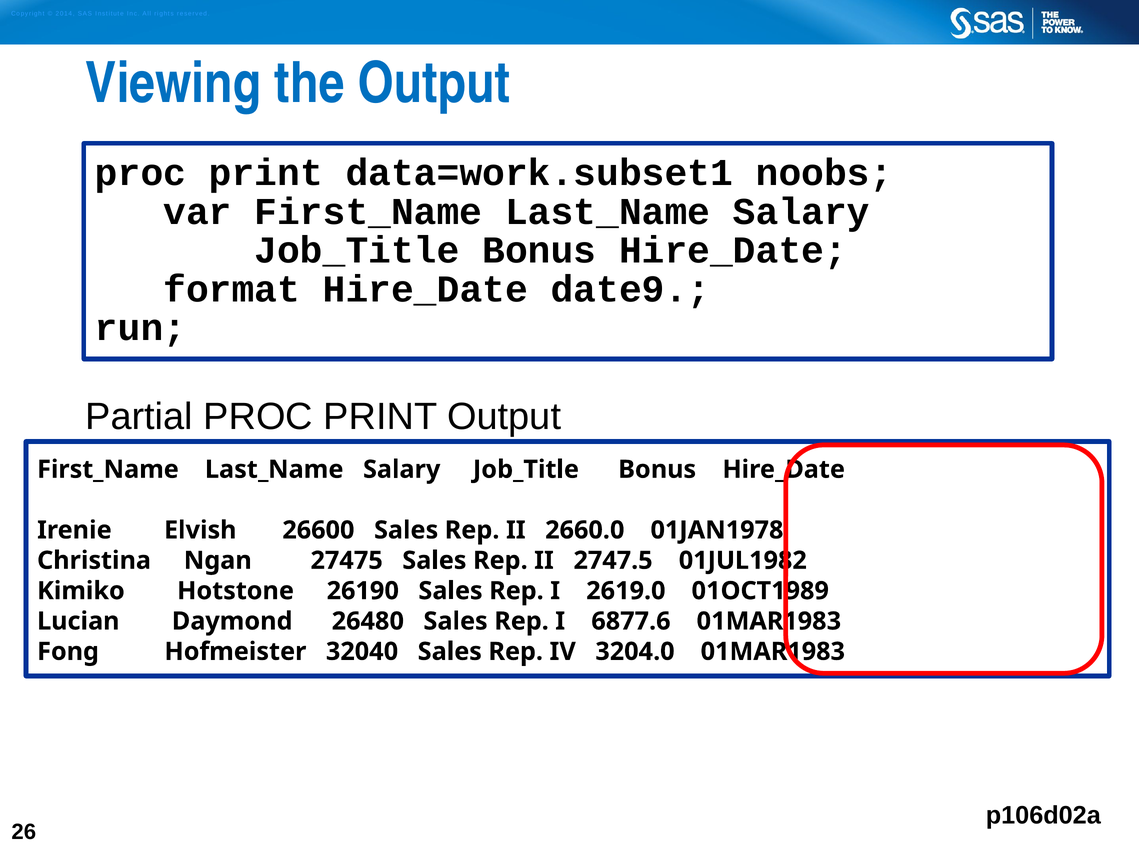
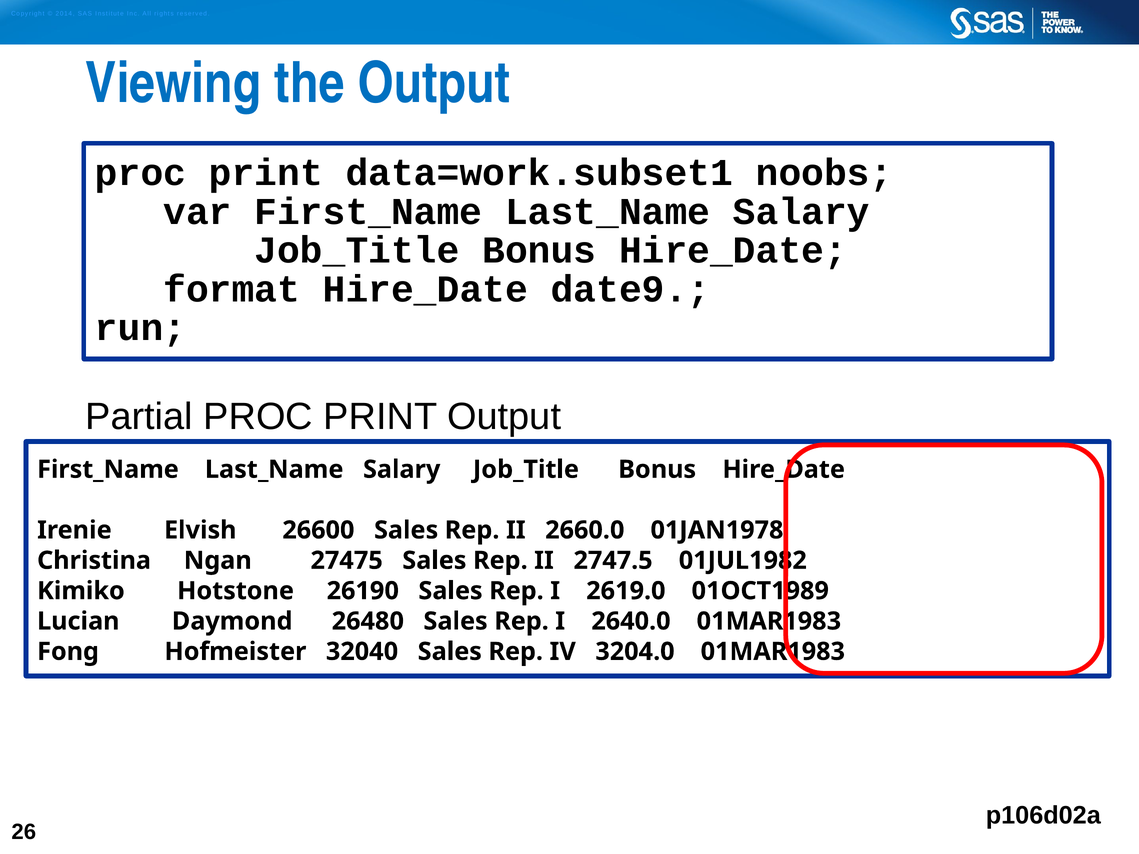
6877.6: 6877.6 -> 2640.0 (631, 621)
